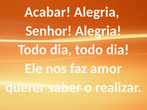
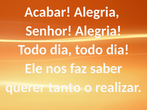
amor: amor -> saber (106, 69)
saber: saber -> tanto (65, 88)
